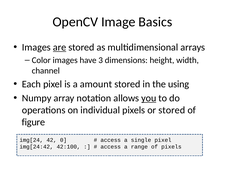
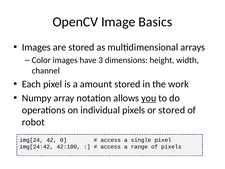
are underline: present -> none (60, 47)
using: using -> work (179, 84)
figure: figure -> robot (33, 122)
